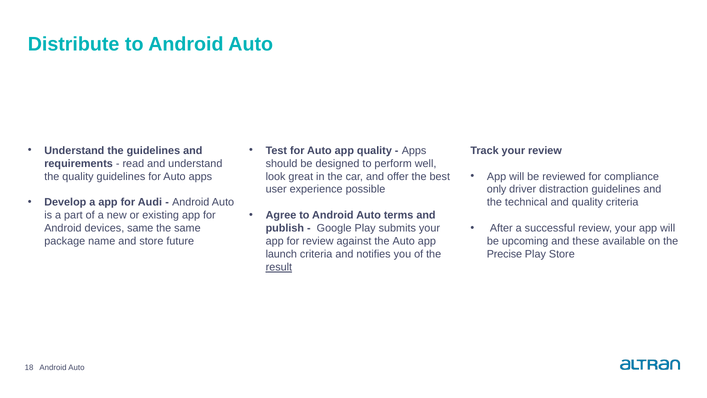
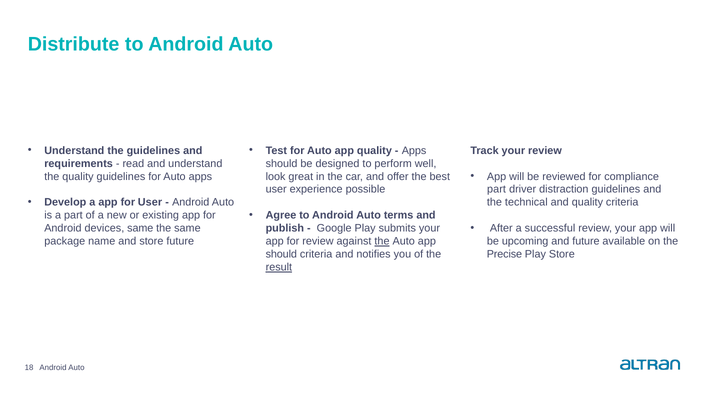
only: only -> part (497, 189)
for Audi: Audi -> User (150, 202)
the underline: none -> present (382, 241)
and these: these -> future (586, 241)
launch: launch -> should (281, 254)
